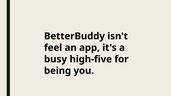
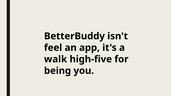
busy: busy -> walk (56, 59)
